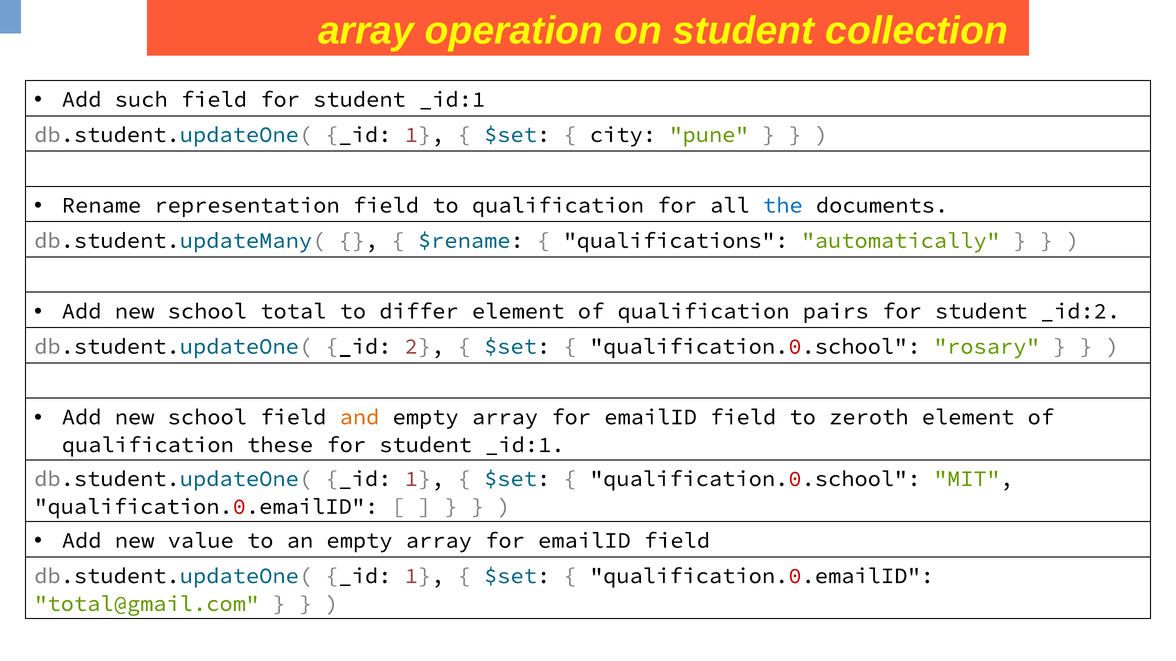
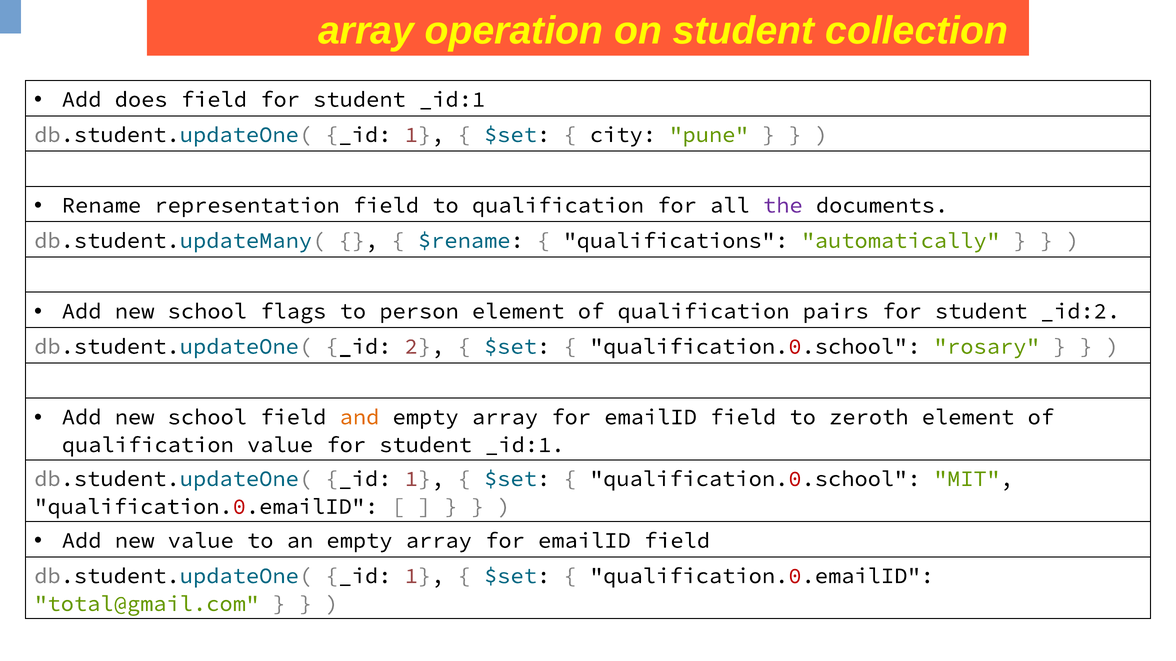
such: such -> does (141, 99)
the colour: blue -> purple (783, 205)
total: total -> flags (293, 311)
differ: differ -> person (419, 311)
qualification these: these -> value (280, 445)
